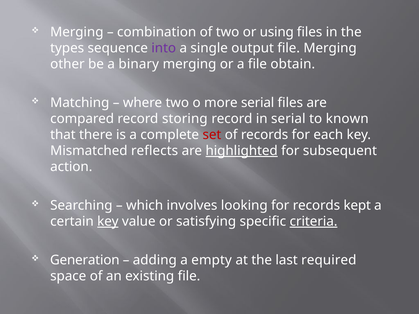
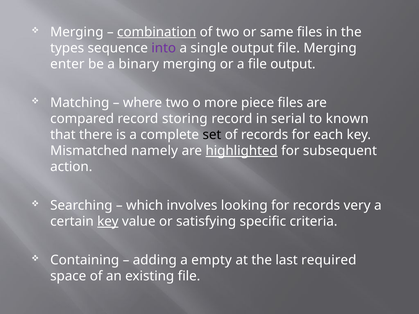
combination underline: none -> present (157, 32)
using: using -> same (277, 32)
other: other -> enter (67, 64)
file obtain: obtain -> output (293, 64)
more serial: serial -> piece (258, 103)
set colour: red -> black (212, 135)
reflects: reflects -> namely (155, 151)
kept: kept -> very (357, 206)
criteria underline: present -> none (314, 222)
Generation: Generation -> Containing (85, 260)
